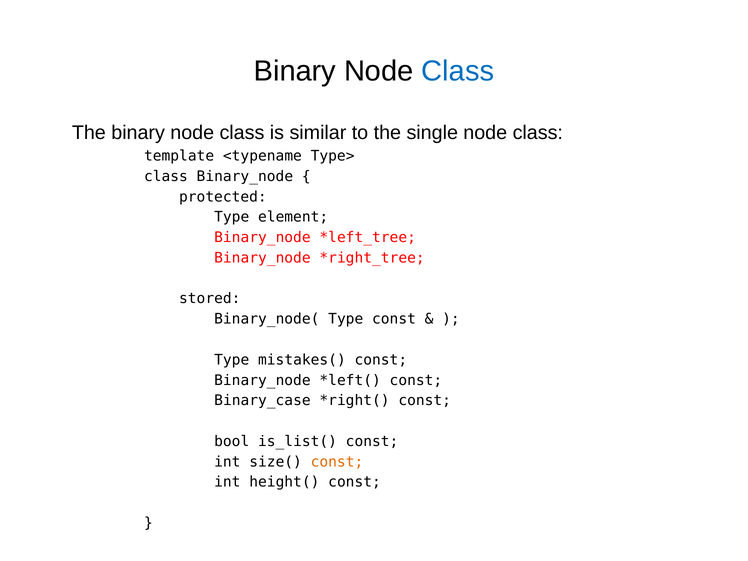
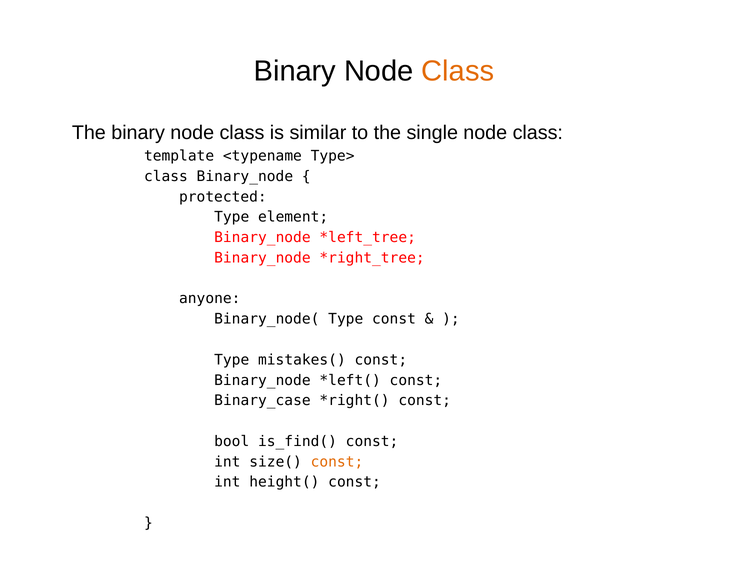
Class colour: blue -> orange (458, 71)
stored: stored -> anyone (210, 299)
is_list(: is_list( -> is_find( (298, 441)
